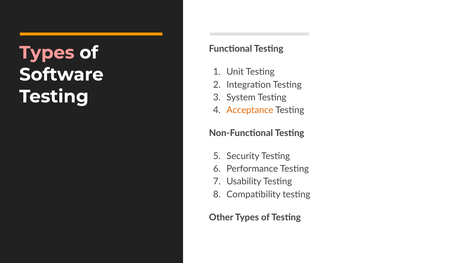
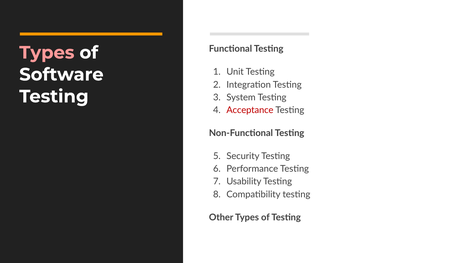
Acceptance colour: orange -> red (250, 110)
